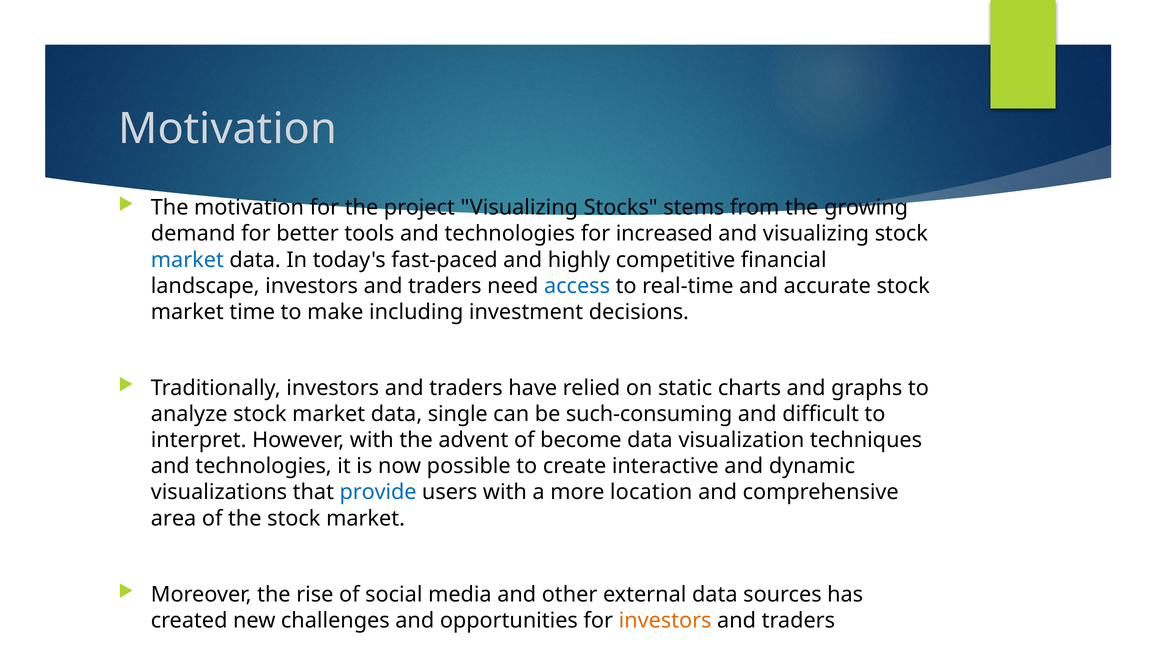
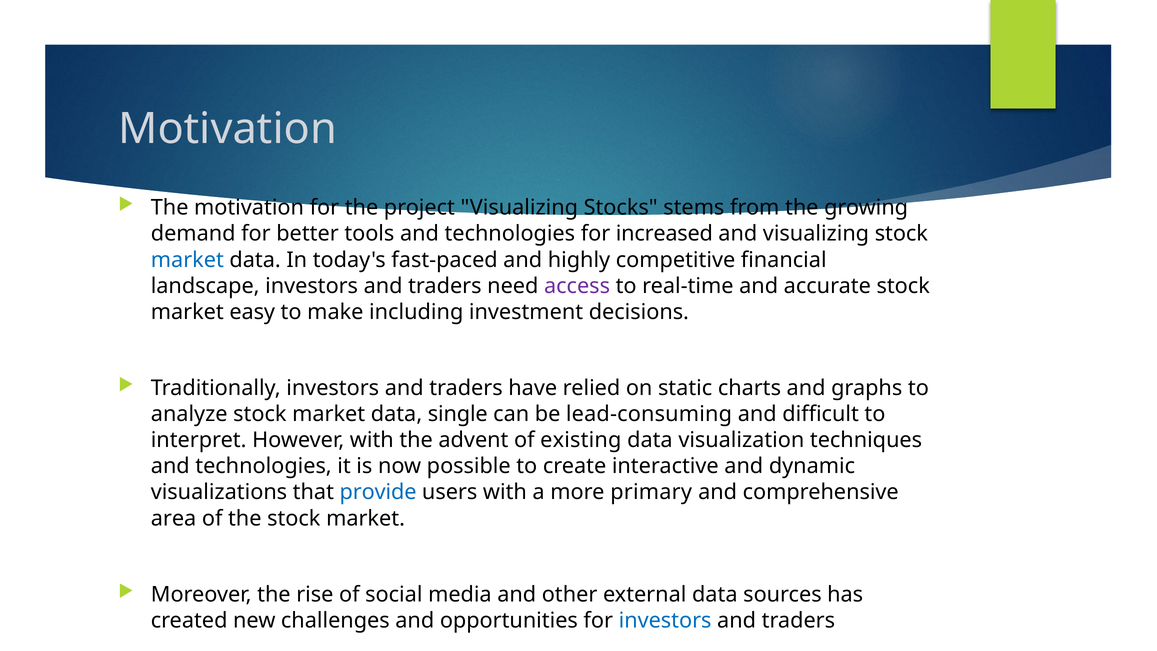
access colour: blue -> purple (577, 286)
time: time -> easy (252, 312)
such-consuming: such-consuming -> lead-consuming (649, 414)
become: become -> existing (581, 440)
location: location -> primary (651, 492)
investors colour: orange -> blue (665, 620)
